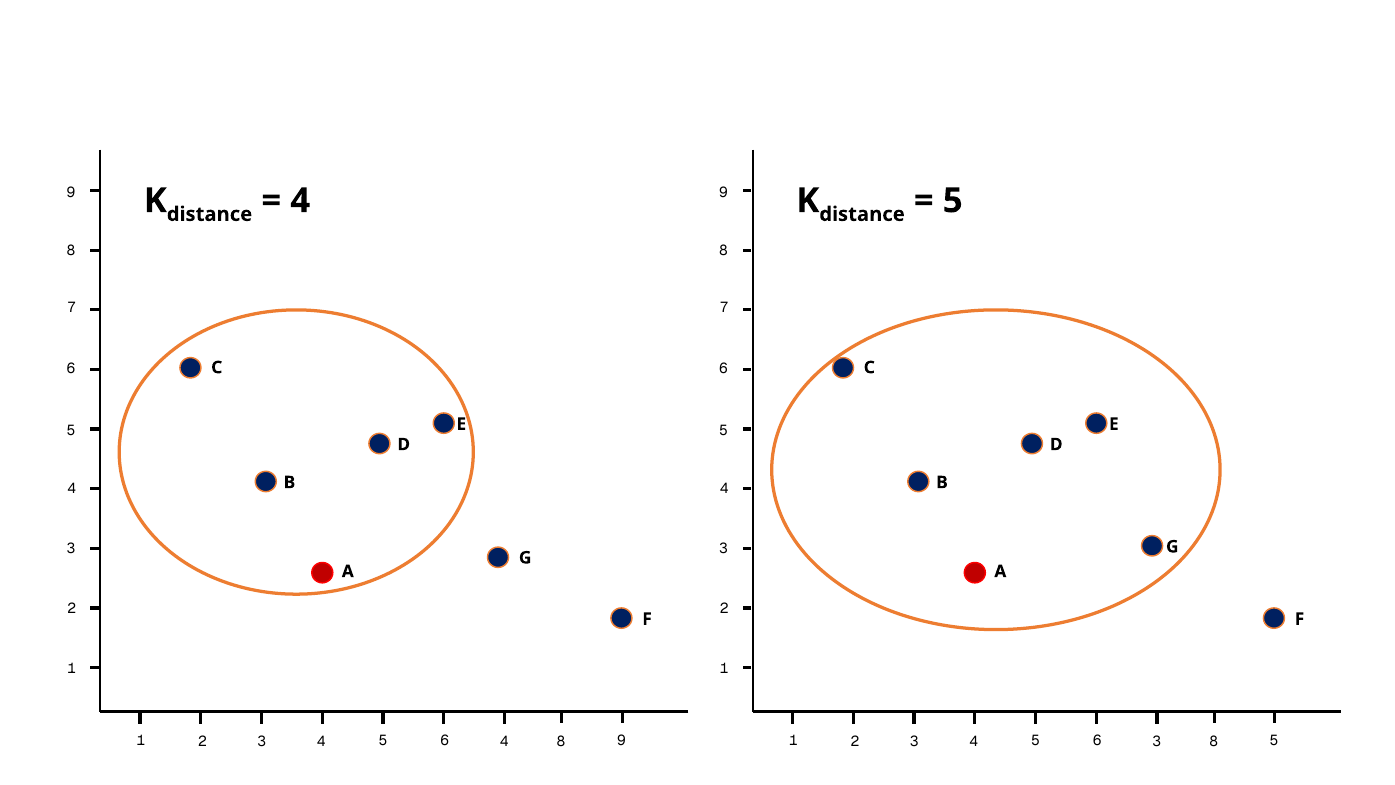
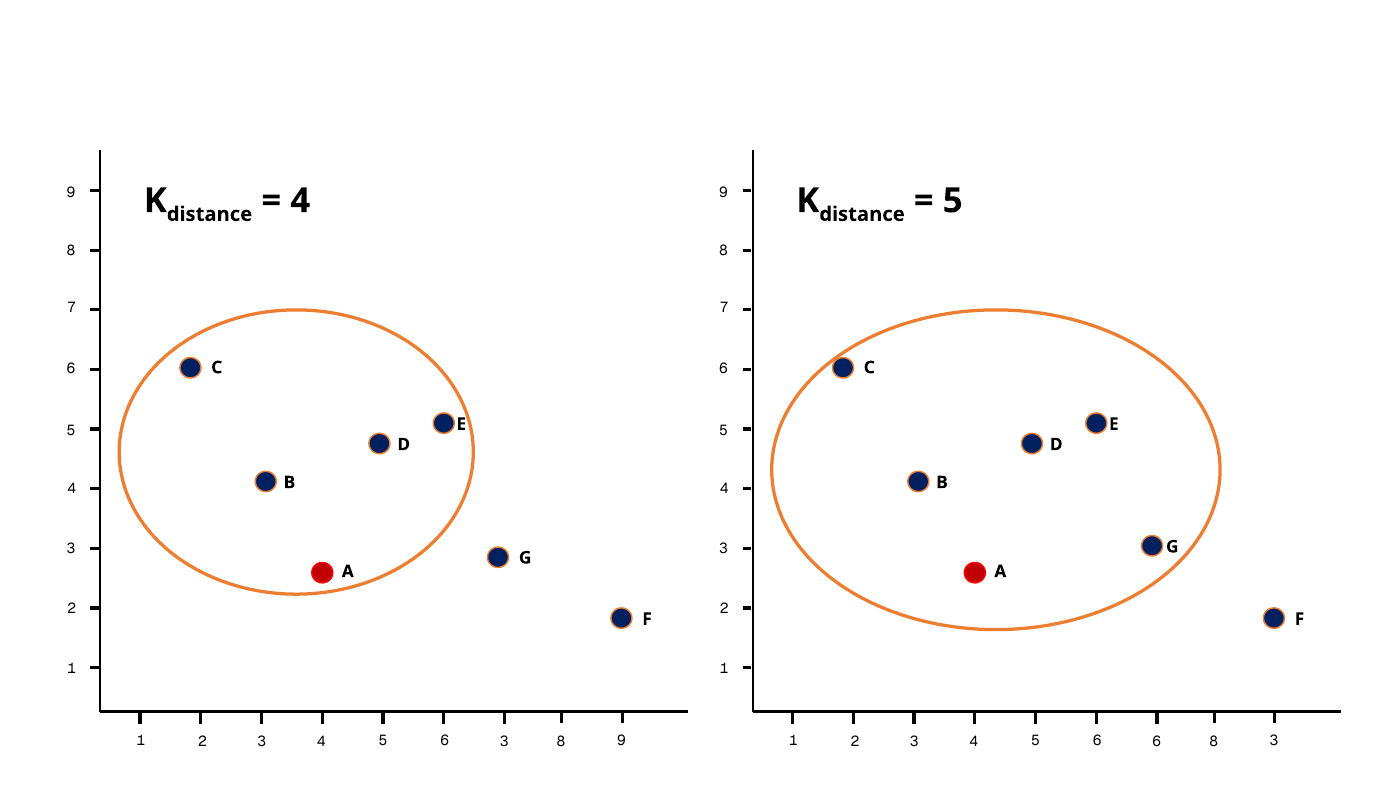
6 4: 4 -> 3 (504, 742)
6 3: 3 -> 6 (1157, 742)
8 5: 5 -> 3 (1274, 740)
